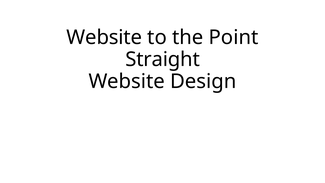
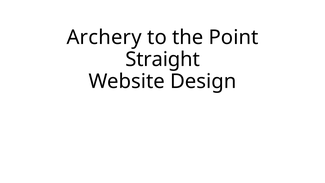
Website: Website -> Archery (104, 37)
